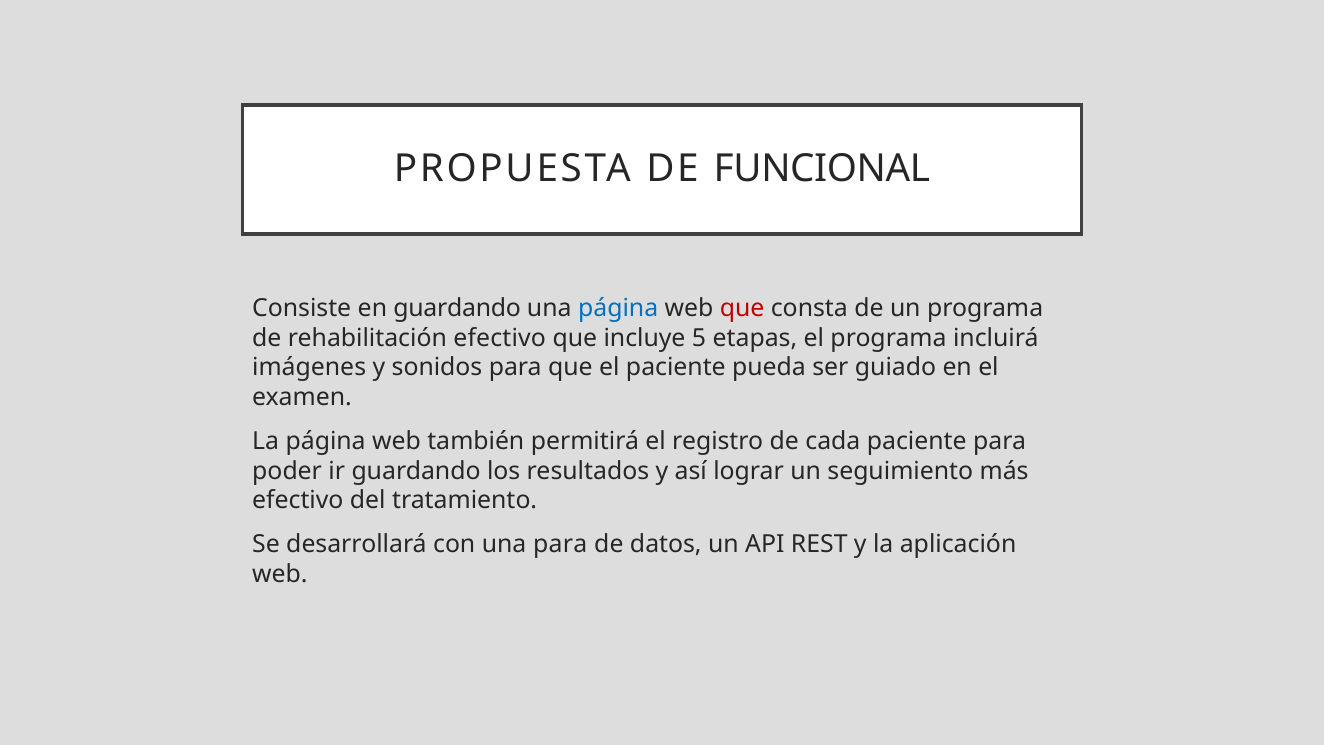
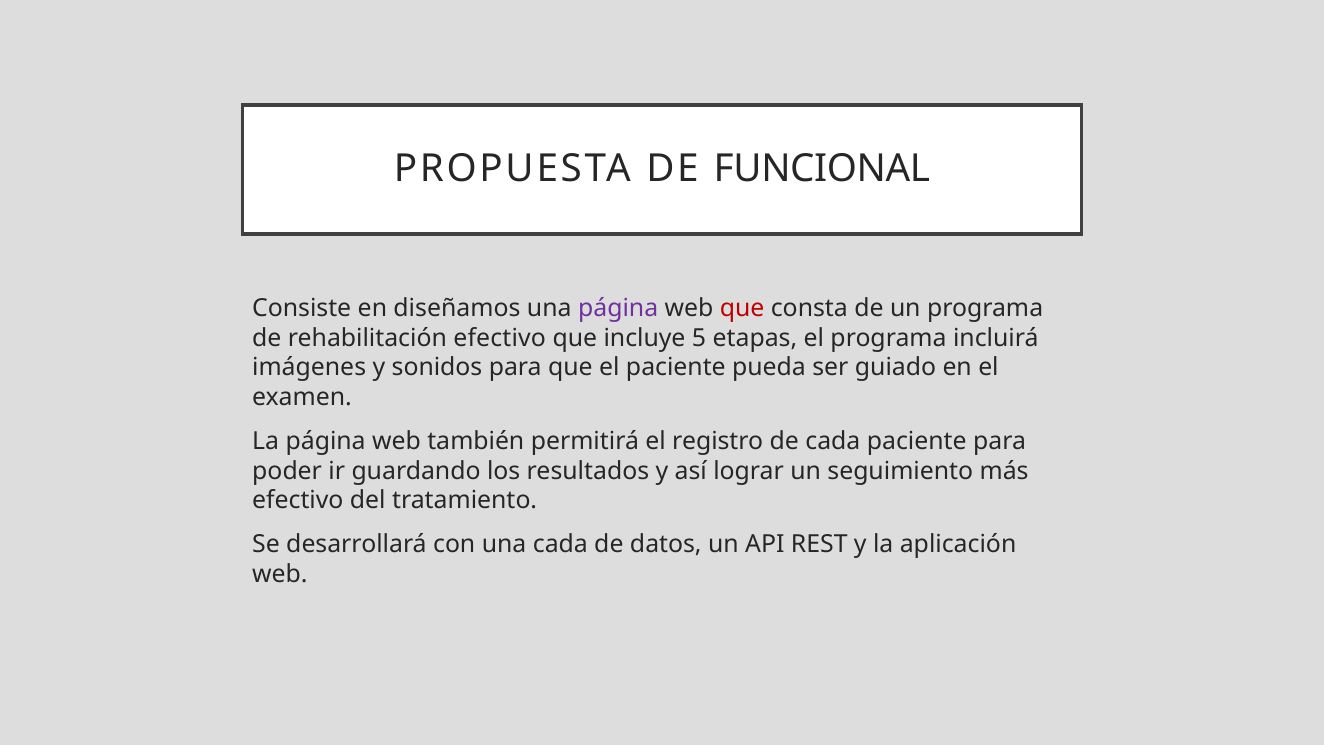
en guardando: guardando -> diseñamos (457, 308)
página colour: blue -> purple (618, 308)
una para: para -> cada (560, 544)
